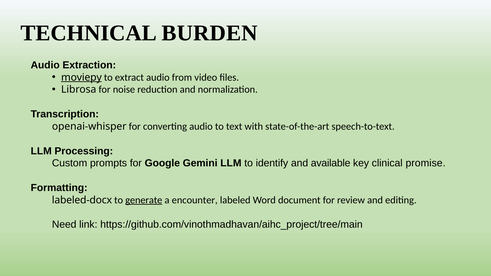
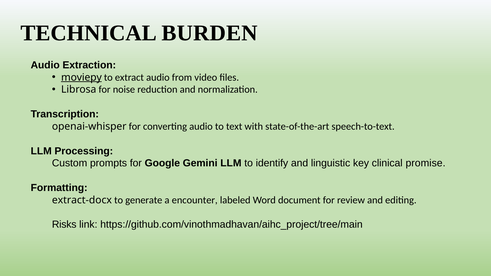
available: available -> linguistic (331, 163)
labeled-docx: labeled-docx -> extract-docx (82, 200)
generate underline: present -> none (144, 200)
Need: Need -> Risks (64, 225)
